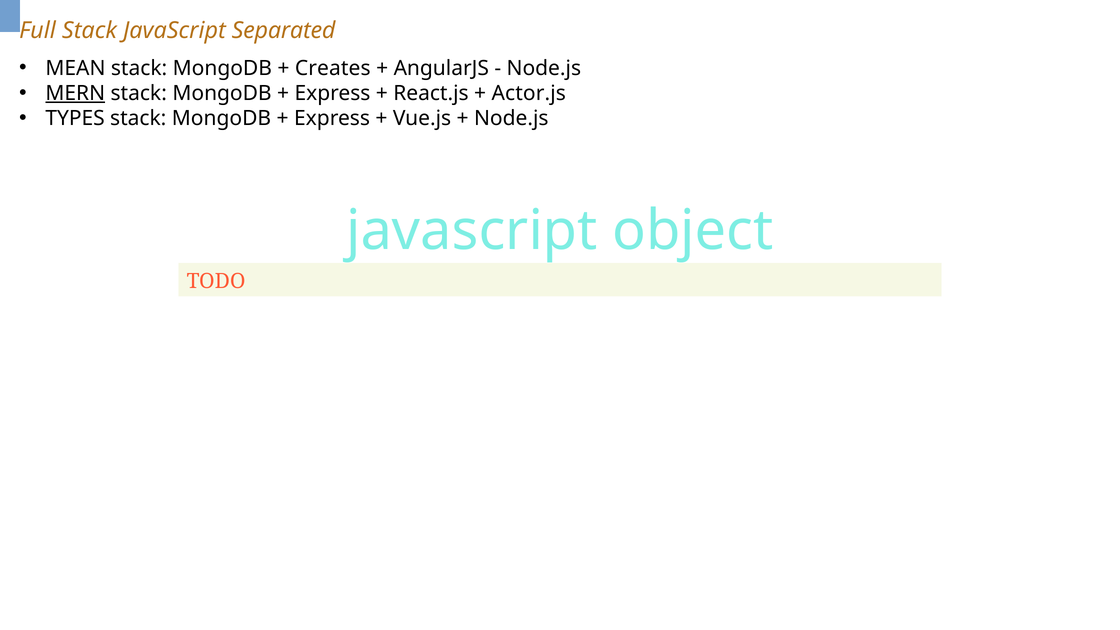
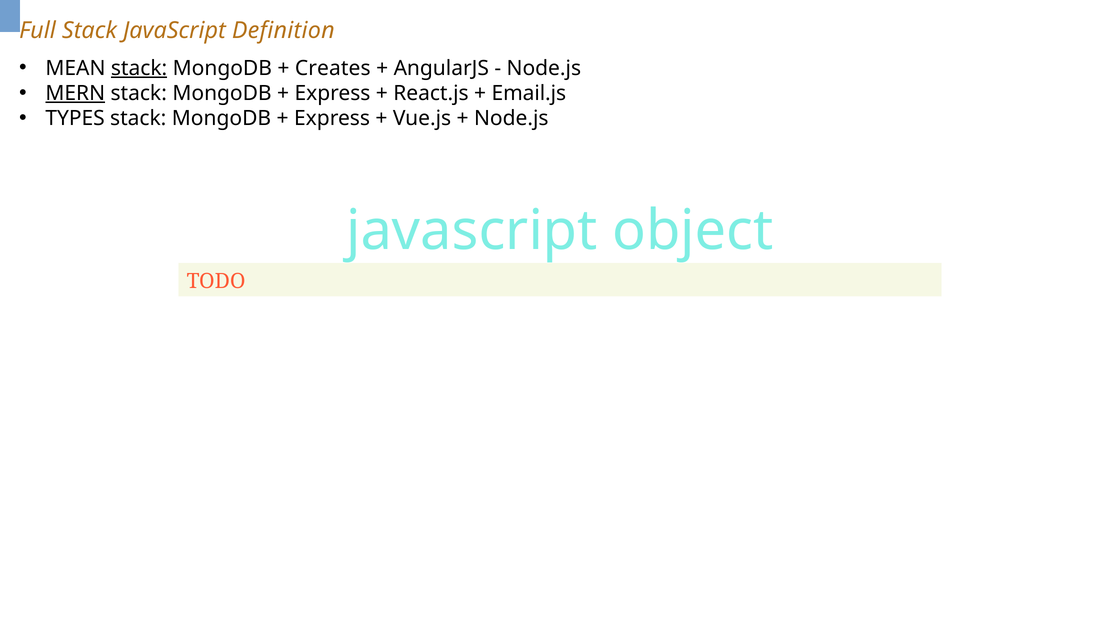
Separated: Separated -> Definition (283, 30)
stack underline: none -> present (139, 68)
Actor.js: Actor.js -> Email.js (529, 93)
